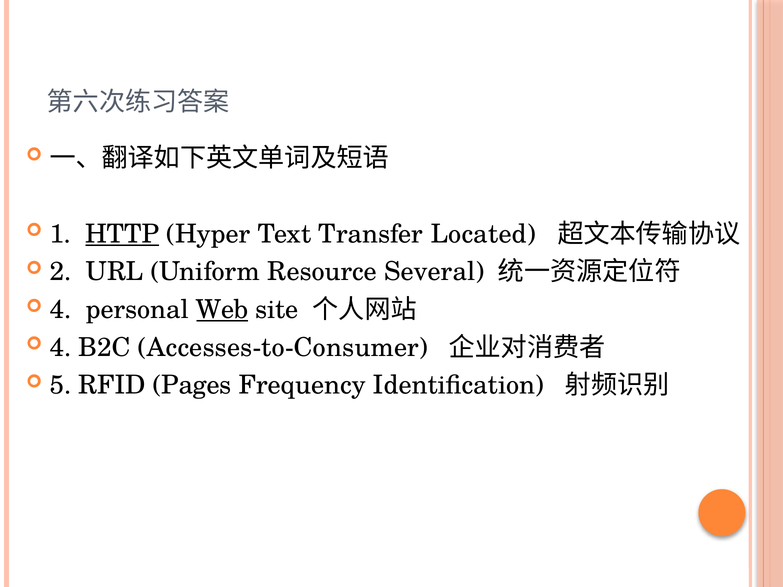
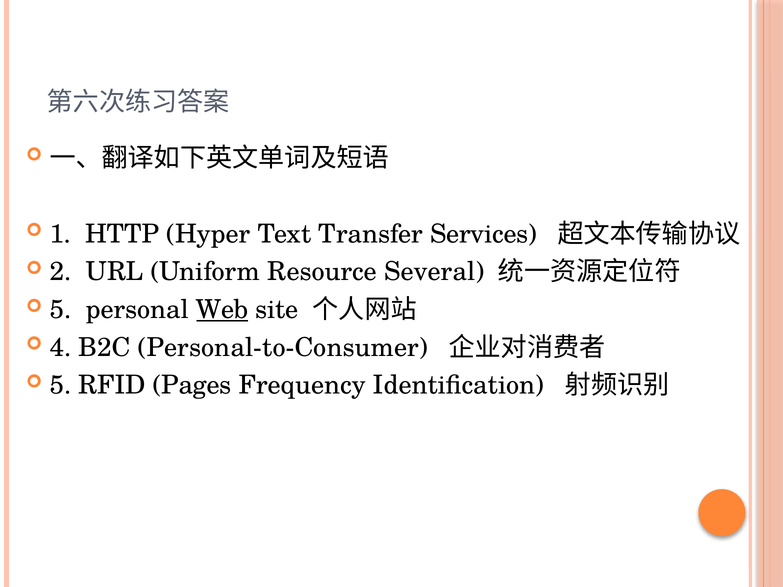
HTTP underline: present -> none (122, 234)
Located: Located -> Services (483, 234)
4: 4 -> 5 (60, 310)
Accesses-to-Consumer: Accesses-to-Consumer -> Personal-to-Consumer (283, 348)
